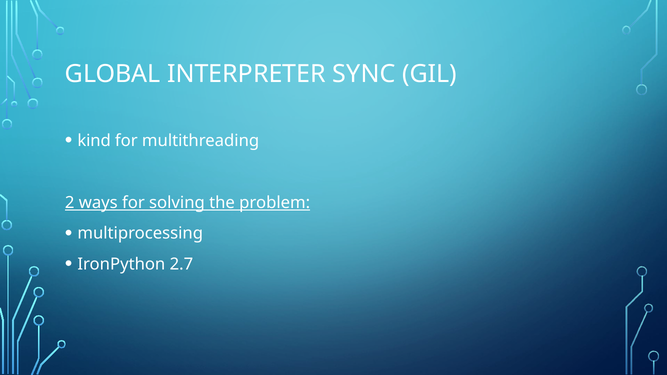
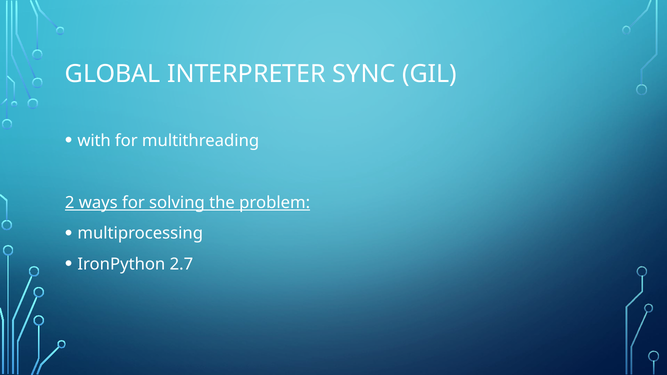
kind: kind -> with (94, 141)
